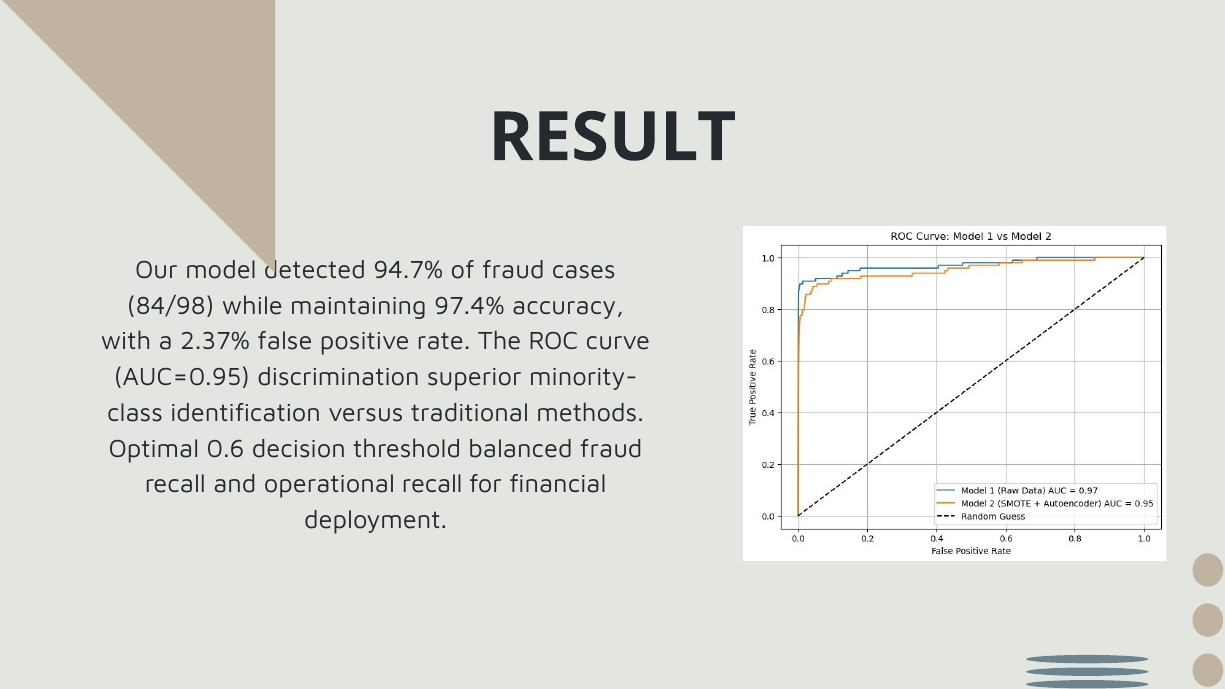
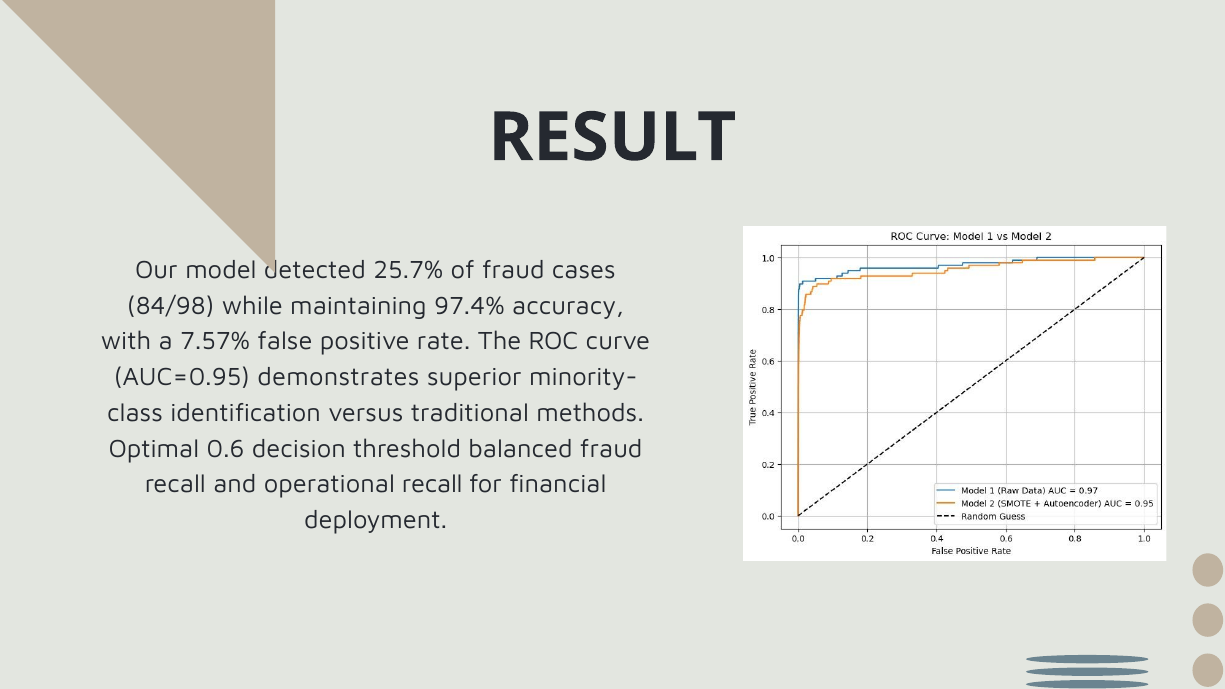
94.7%: 94.7% -> 25.7% (408, 270)
2.37%: 2.37% -> 7.57% (215, 342)
discrimination: discrimination -> demonstrates (338, 377)
